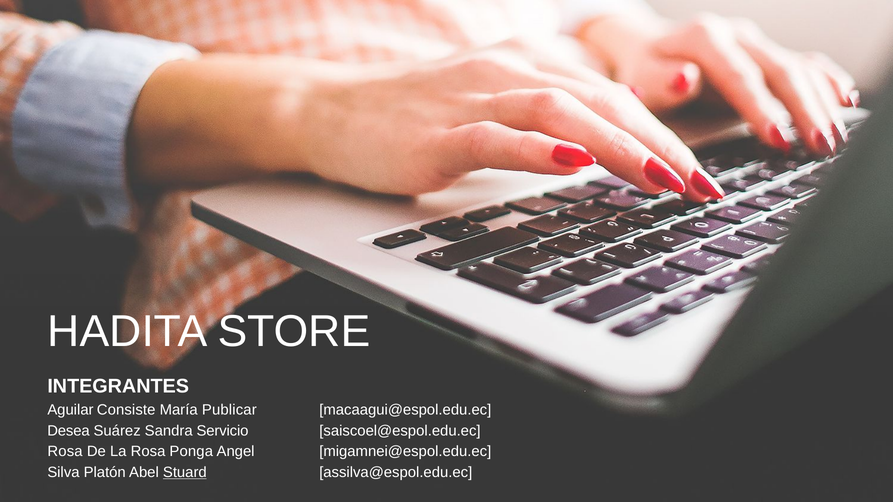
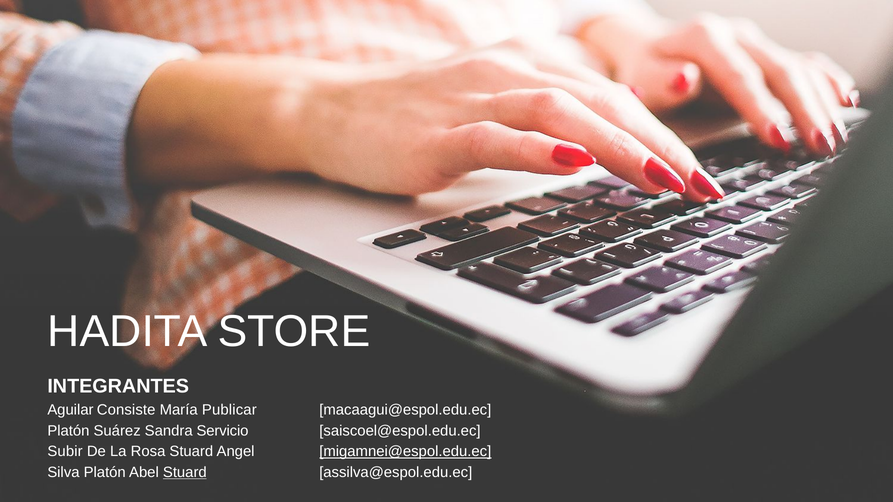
Desea: Desea -> Platón (68, 431)
Rosa: Rosa -> Subir (65, 452)
Rosa Ponga: Ponga -> Stuard (191, 452)
migamnei@espol.edu.ec underline: none -> present (405, 452)
